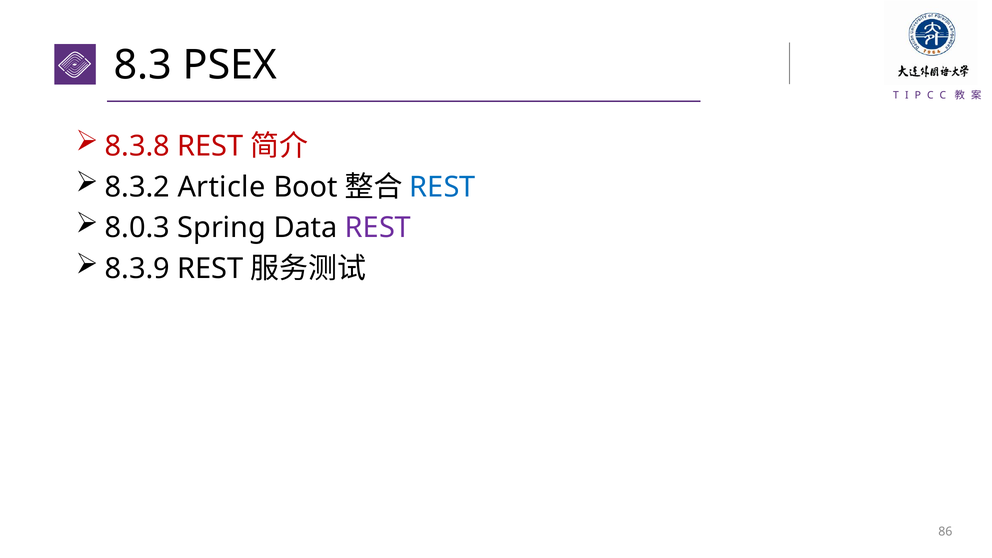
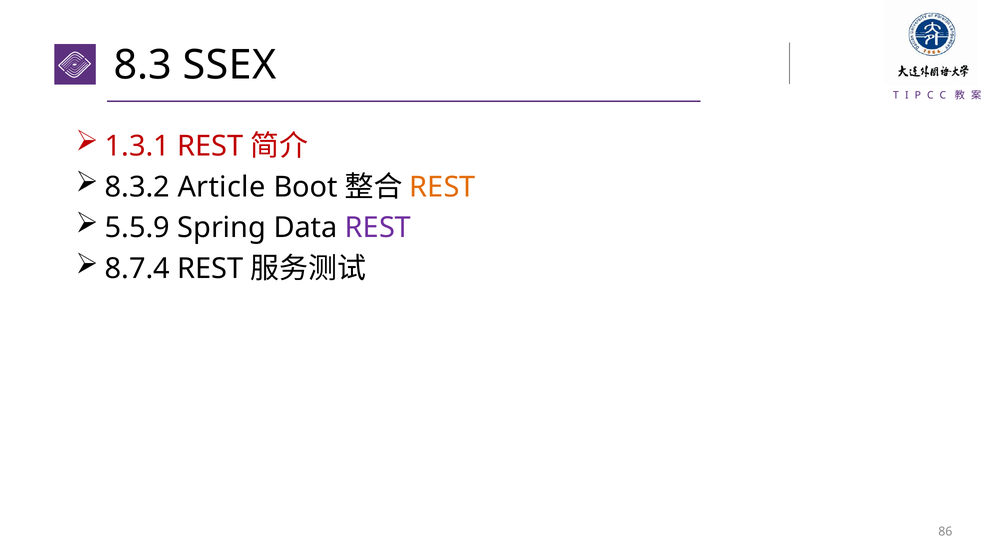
PSEX: PSEX -> SSEX (230, 65)
8.3.8: 8.3.8 -> 1.3.1 (137, 146)
REST colour: blue -> orange (442, 187)
8.0.3: 8.0.3 -> 5.5.9 (137, 228)
8.3.9: 8.3.9 -> 8.7.4 (137, 269)
